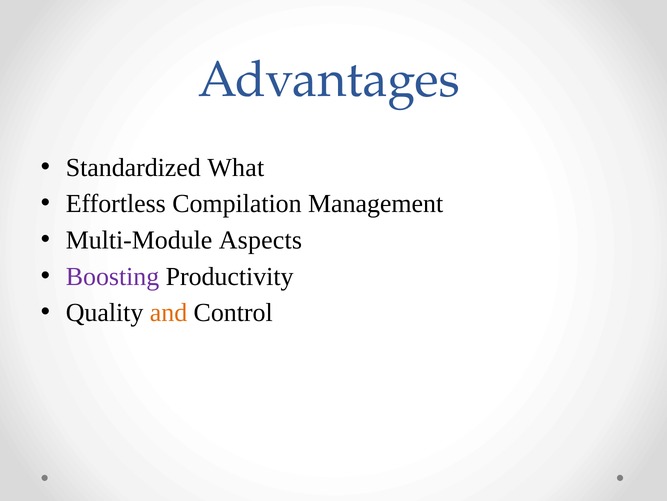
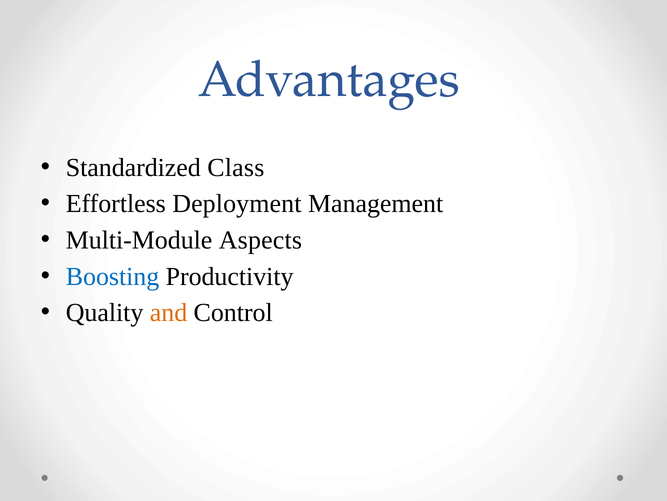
What: What -> Class (236, 167)
Compilation: Compilation -> Deployment (237, 204)
Boosting colour: purple -> blue (113, 276)
